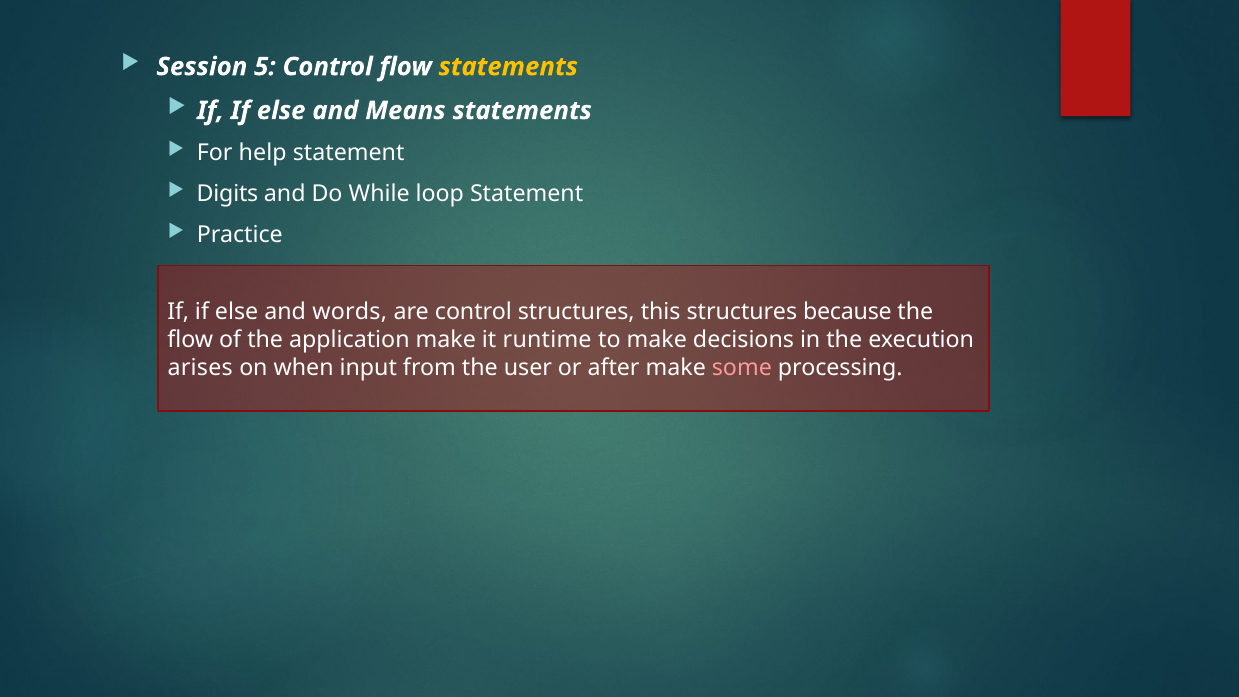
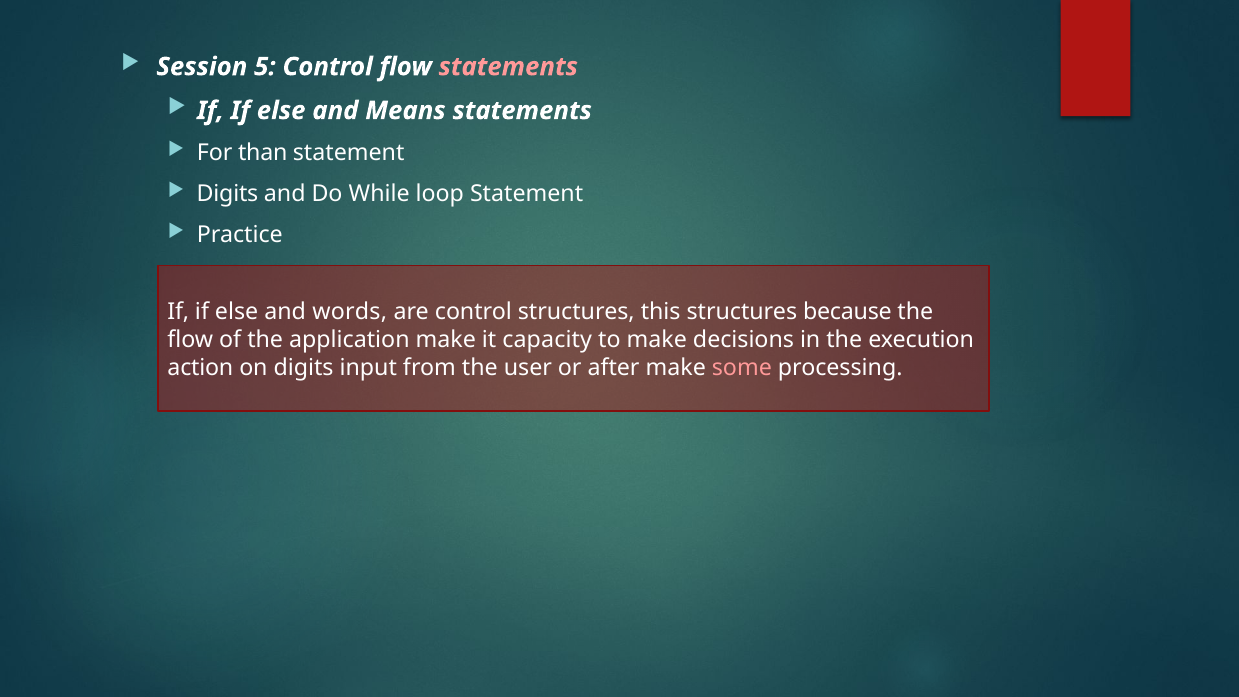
statements colour: yellow -> pink (508, 67)
help: help -> than (263, 153)
runtime: runtime -> capacity (547, 340)
arises: arises -> action (200, 368)
on when: when -> digits (304, 368)
